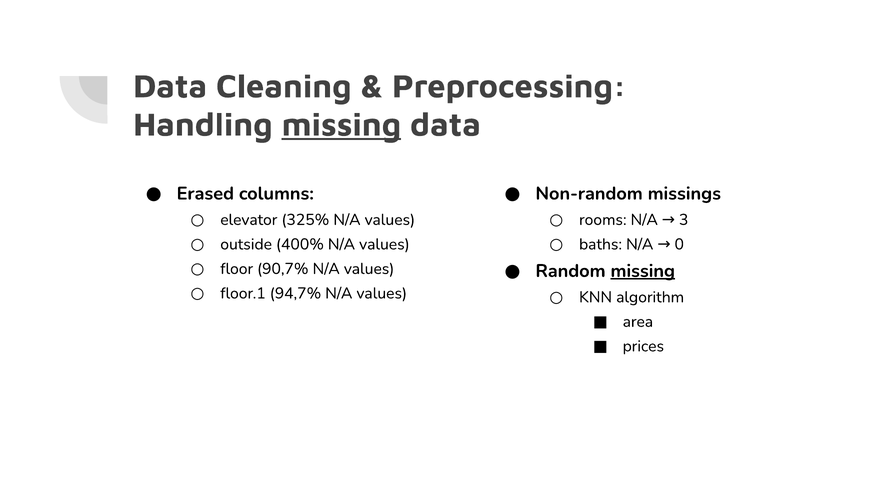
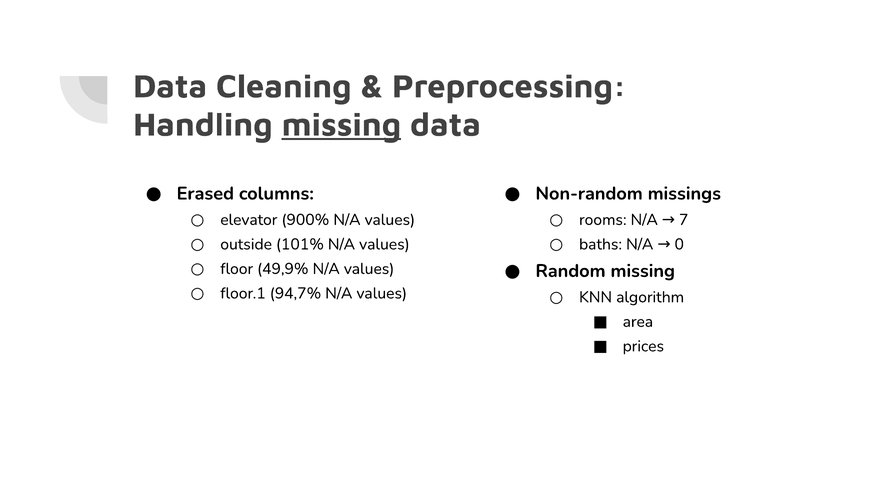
325%: 325% -> 900% (305, 220)
3: 3 -> 7 (684, 220)
400%: 400% -> 101% (300, 244)
90,7%: 90,7% -> 49,9% (283, 269)
missing underline: present -> none (643, 271)
